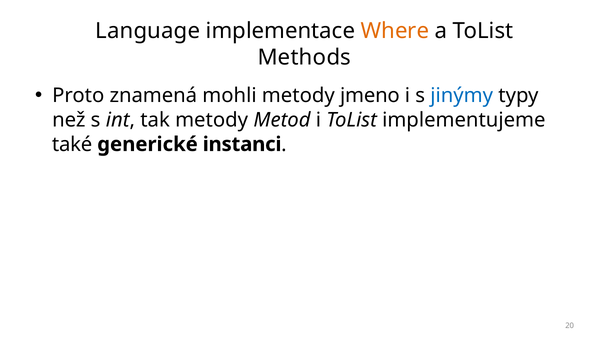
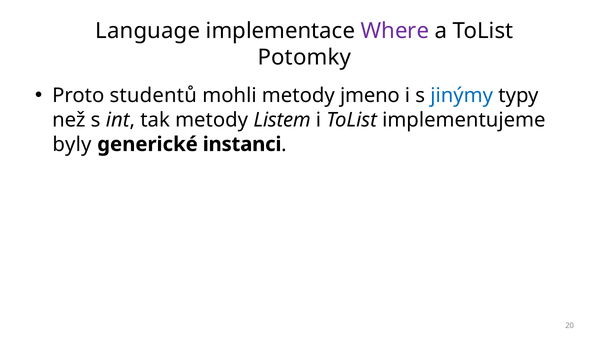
Where colour: orange -> purple (395, 31)
Methods: Methods -> Potomky (304, 58)
znamená: znamená -> studentů (153, 96)
Metod: Metod -> Listem (282, 120)
také: také -> byly (72, 145)
